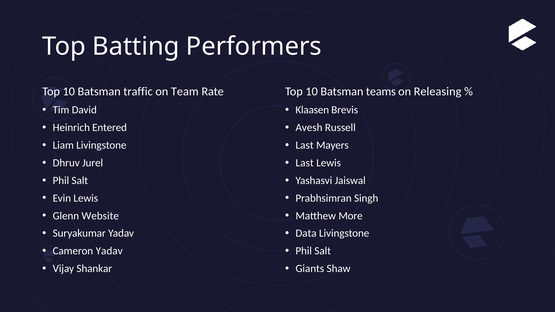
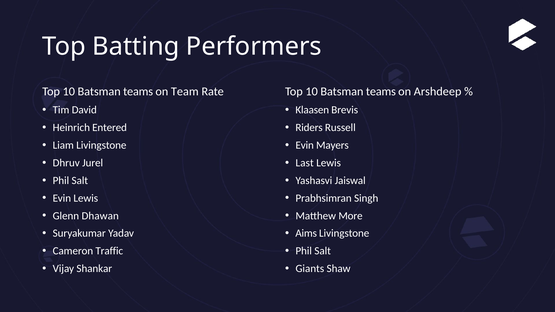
traffic: traffic -> teams (138, 92)
Releasing: Releasing -> Arshdeep (438, 92)
Avesh: Avesh -> Riders (309, 128)
Last: Last -> Evin (305, 145)
Website: Website -> Dhawan (100, 216)
Data: Data -> Aims (306, 233)
Cameron Yadav: Yadav -> Traffic (109, 251)
